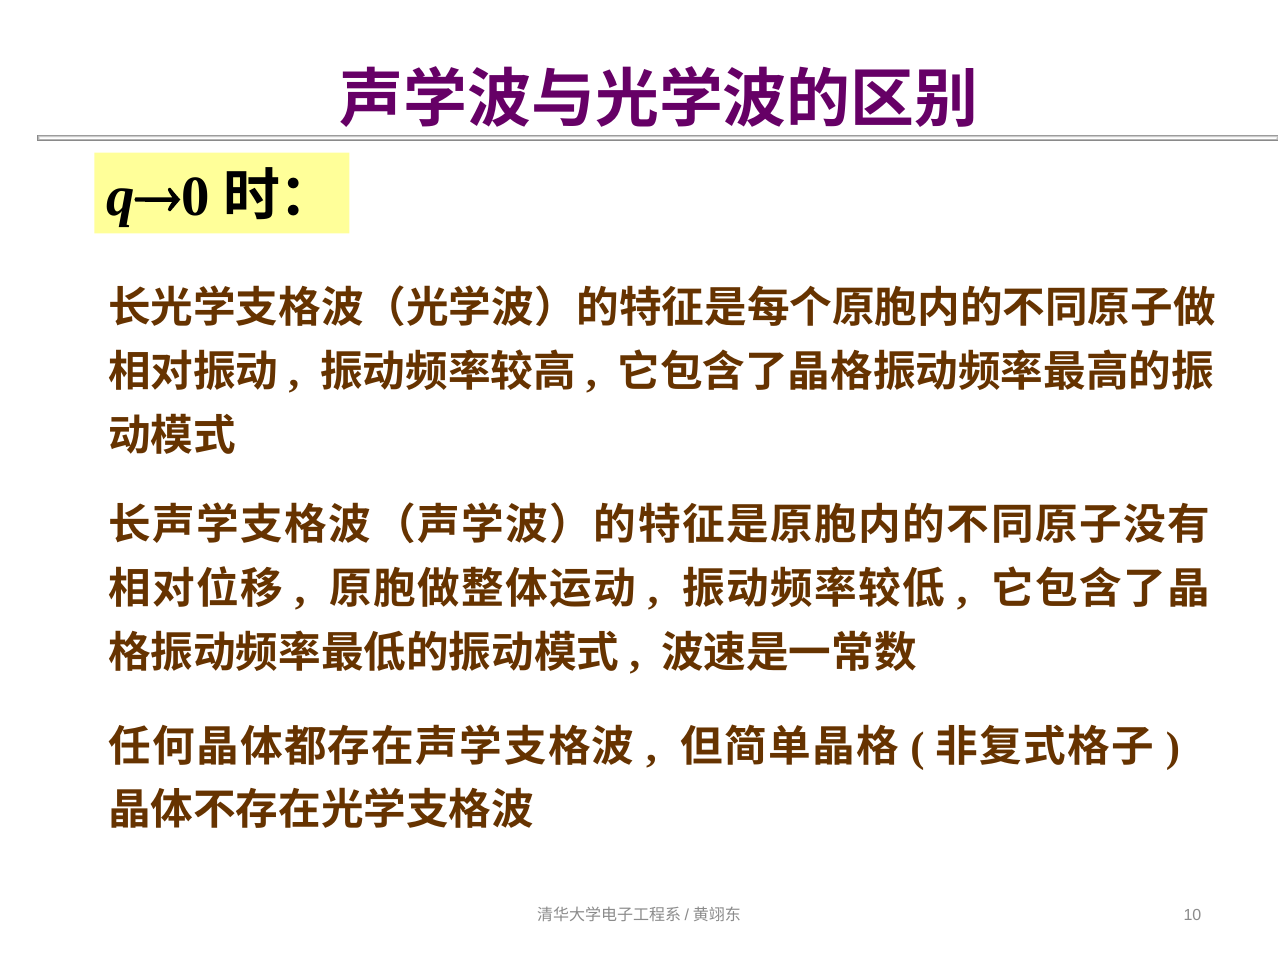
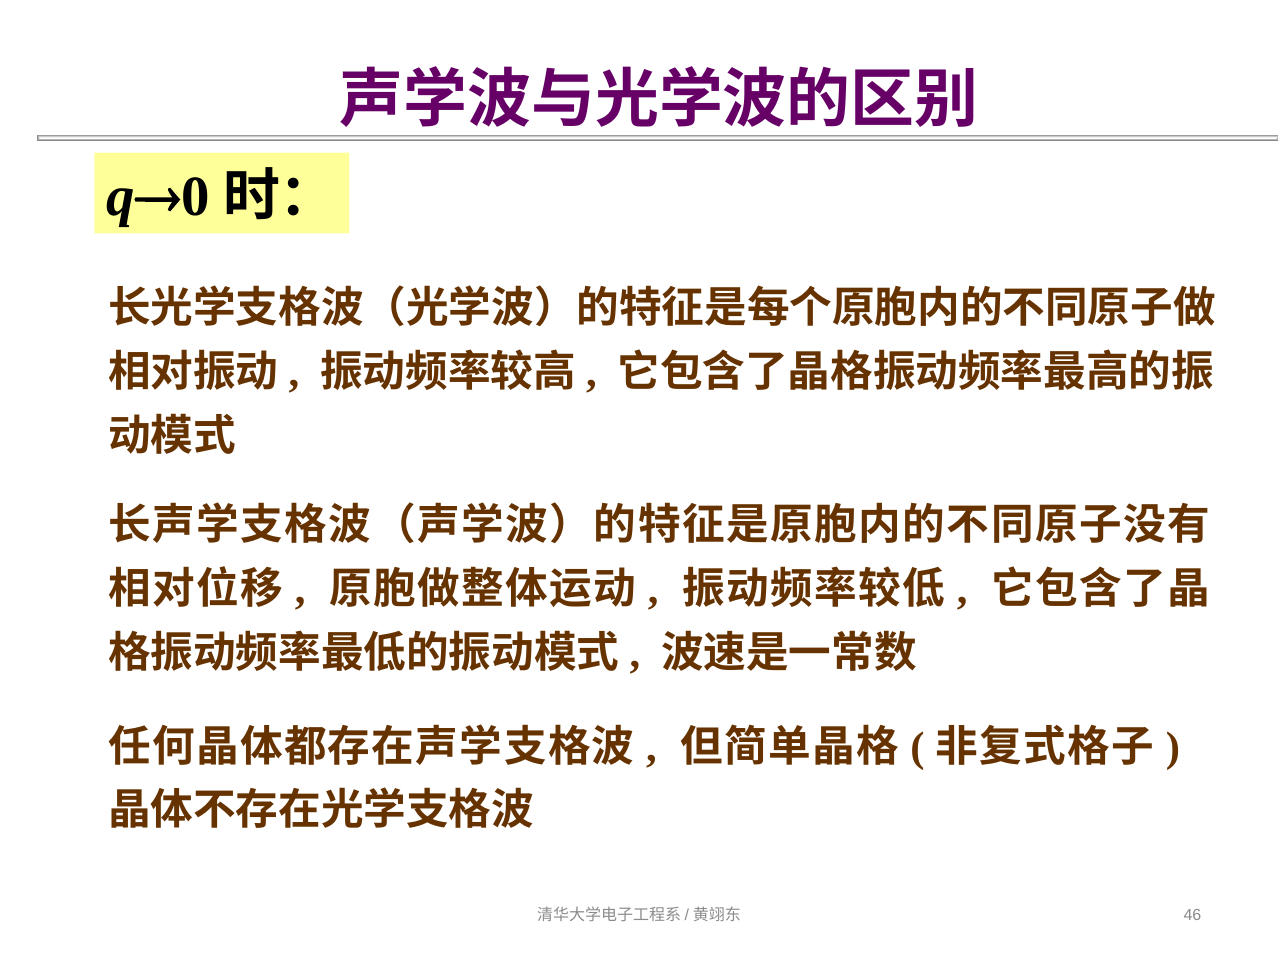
10: 10 -> 46 (1193, 915)
